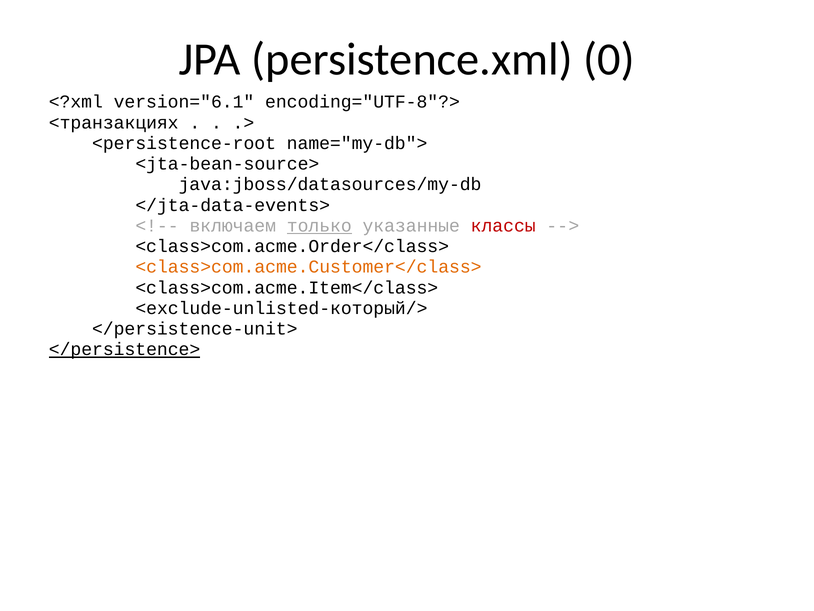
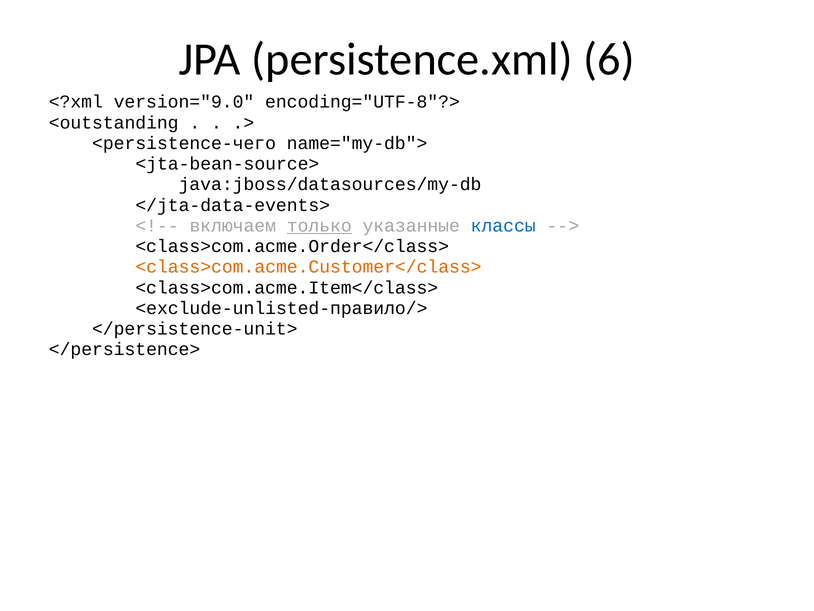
0: 0 -> 6 (609, 60)
version="6.1: version="6.1 -> version="9.0 (184, 102)
<транзакциях: <транзакциях -> <outstanding (114, 123)
<persistence-root: <persistence-root -> <persistence-чего (184, 143)
классы colour: red -> blue (503, 226)
<exclude-unlisted-который/>: <exclude-unlisted-который/> -> <exclude-unlisted-правило/> (281, 308)
</persistence> underline: present -> none (125, 349)
